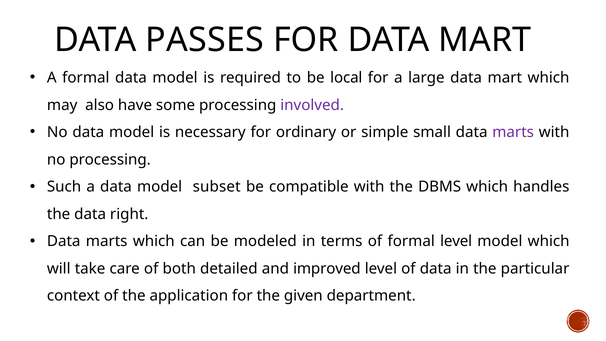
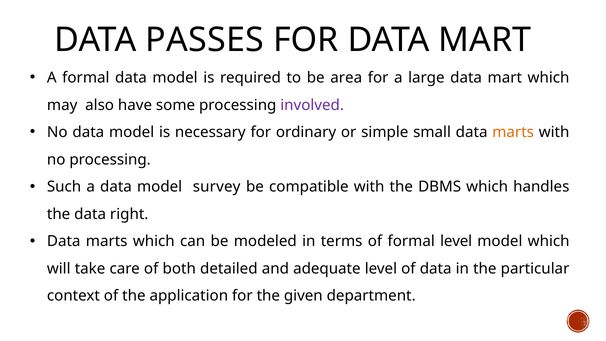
local: local -> area (346, 78)
marts colour: purple -> orange (513, 132)
subset: subset -> survey (217, 187)
improved: improved -> adequate (327, 269)
